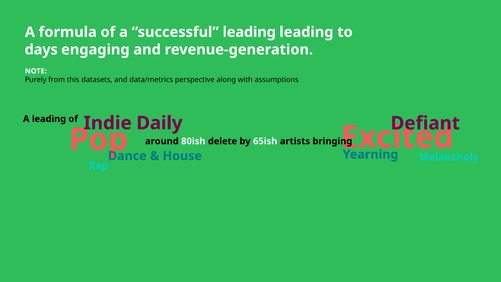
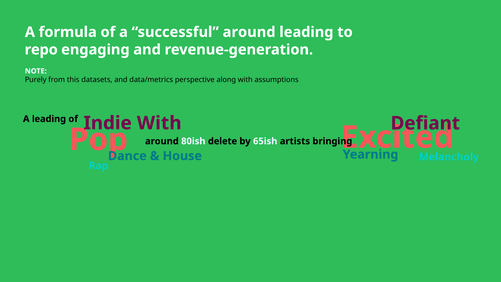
successful leading: leading -> around (249, 32)
days: days -> repo (41, 50)
Indie Daily: Daily -> With (159, 123)
